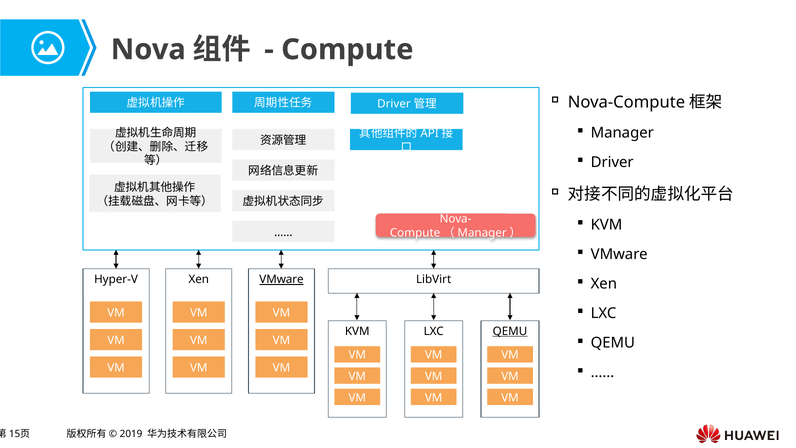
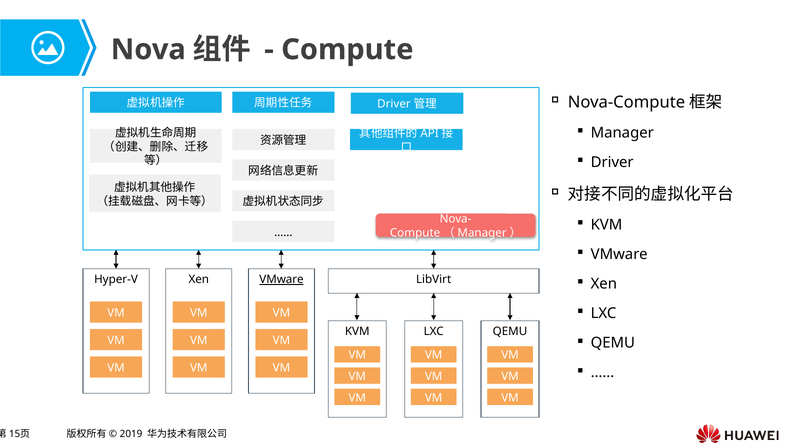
QEMU underline: present -> none (510, 331)
